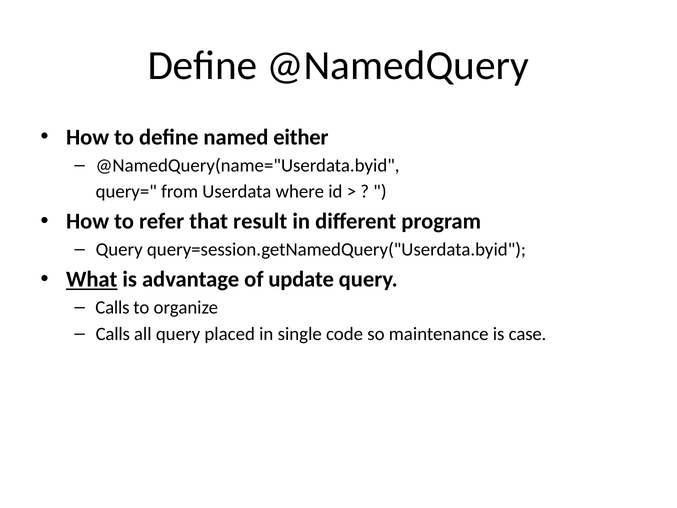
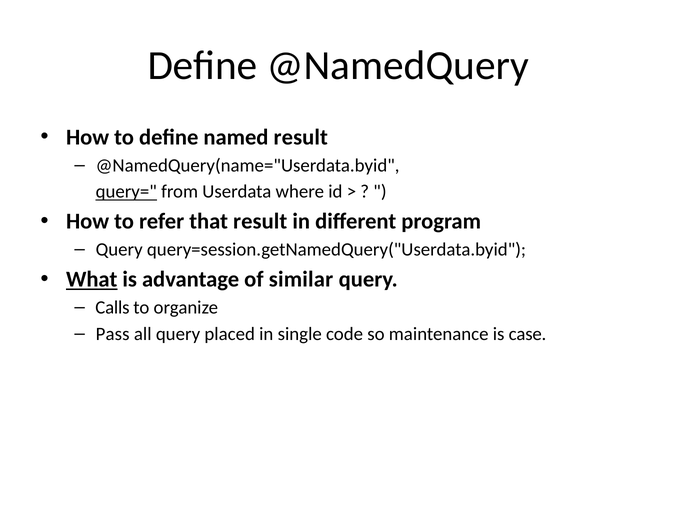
named either: either -> result (301, 137)
query= underline: none -> present (126, 192)
update: update -> similar (301, 279)
Calls: Calls -> Pass (113, 334)
